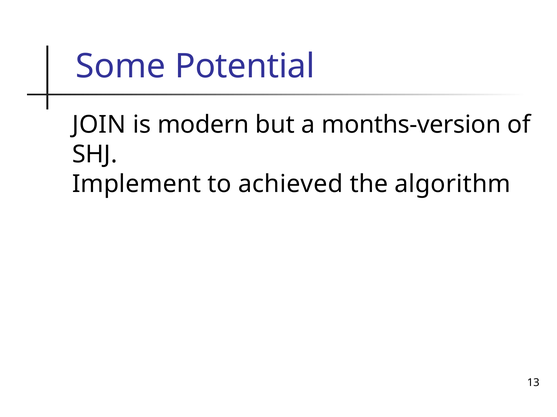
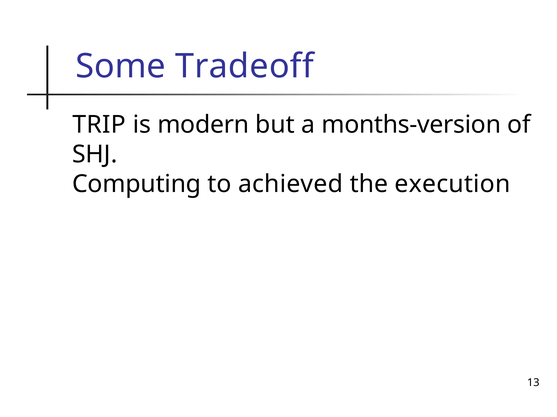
Potential: Potential -> Tradeoff (244, 67)
JOIN: JOIN -> TRIP (99, 125)
Implement: Implement -> Computing (137, 184)
algorithm: algorithm -> execution (453, 184)
